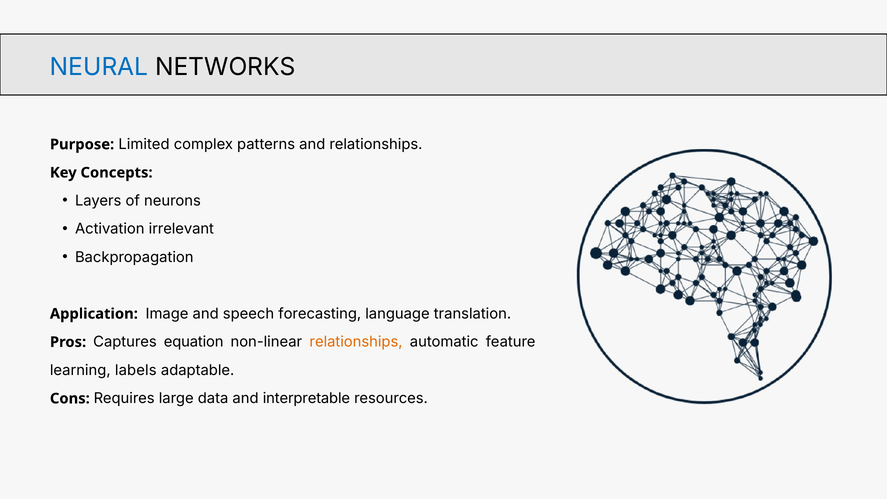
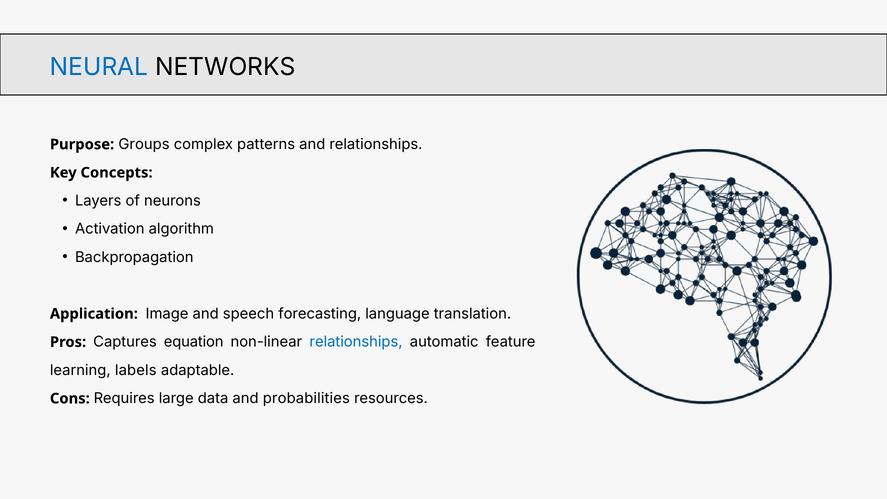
Limited: Limited -> Groups (144, 144)
irrelevant: irrelevant -> algorithm (181, 229)
relationships colour: orange -> blue (356, 342)
interpretable: interpretable -> probabilities (306, 398)
